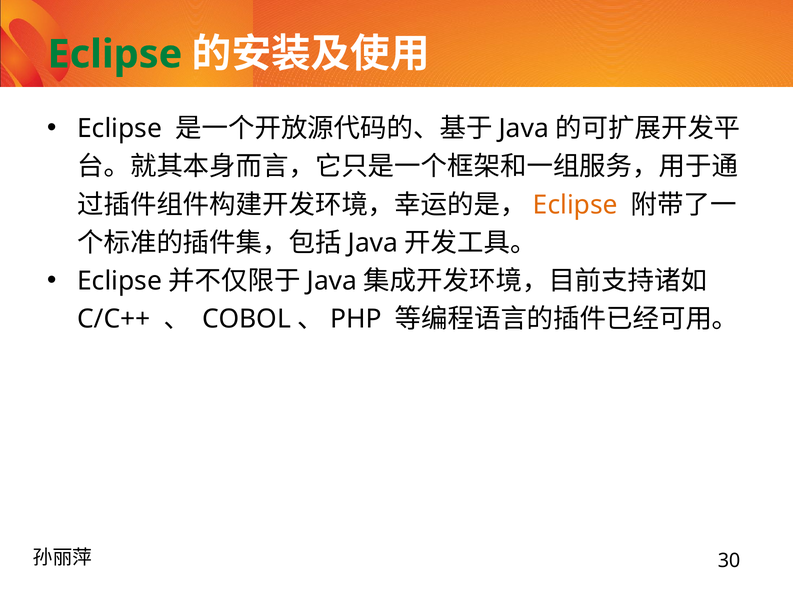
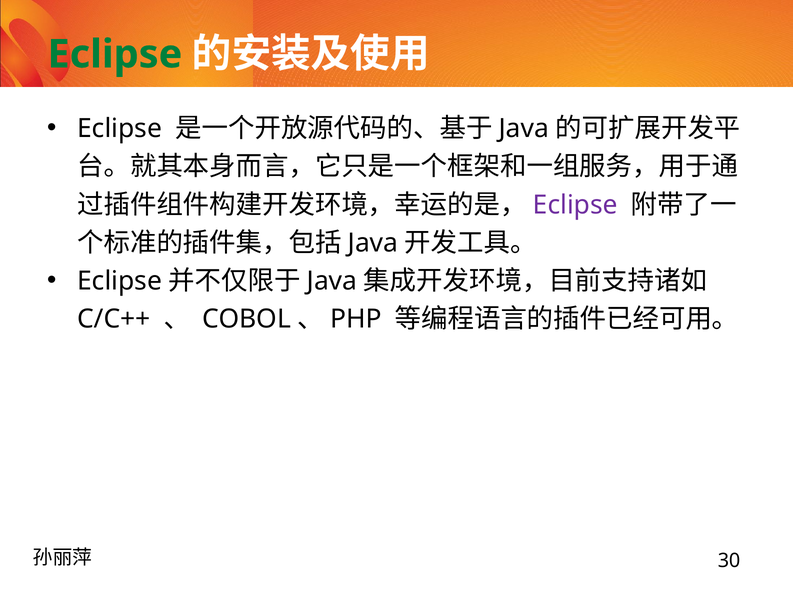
Eclipse colour: orange -> purple (575, 205)
